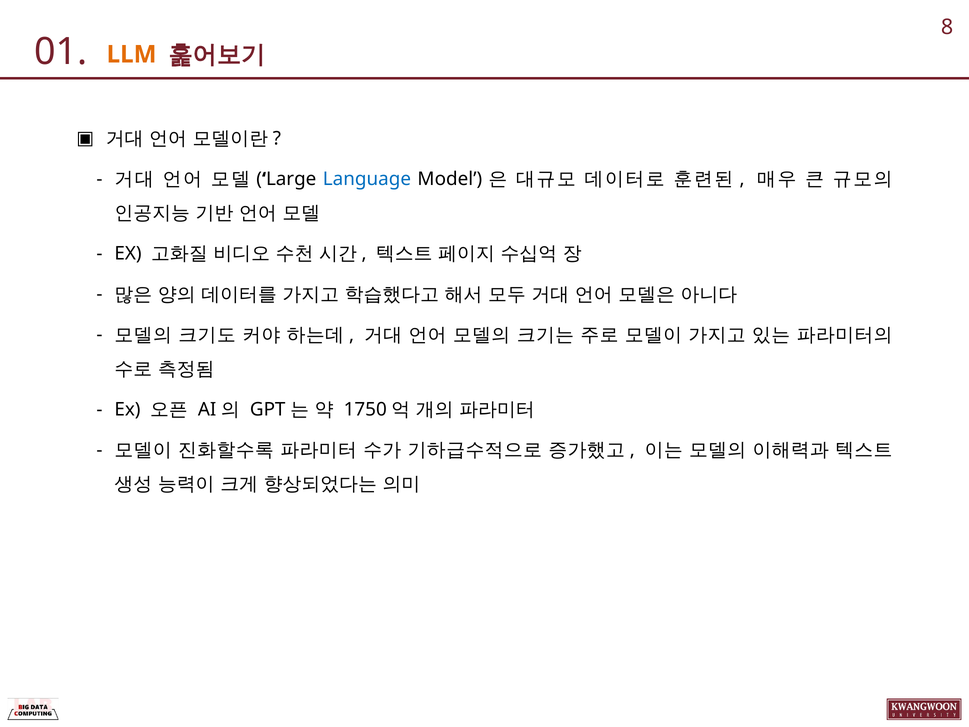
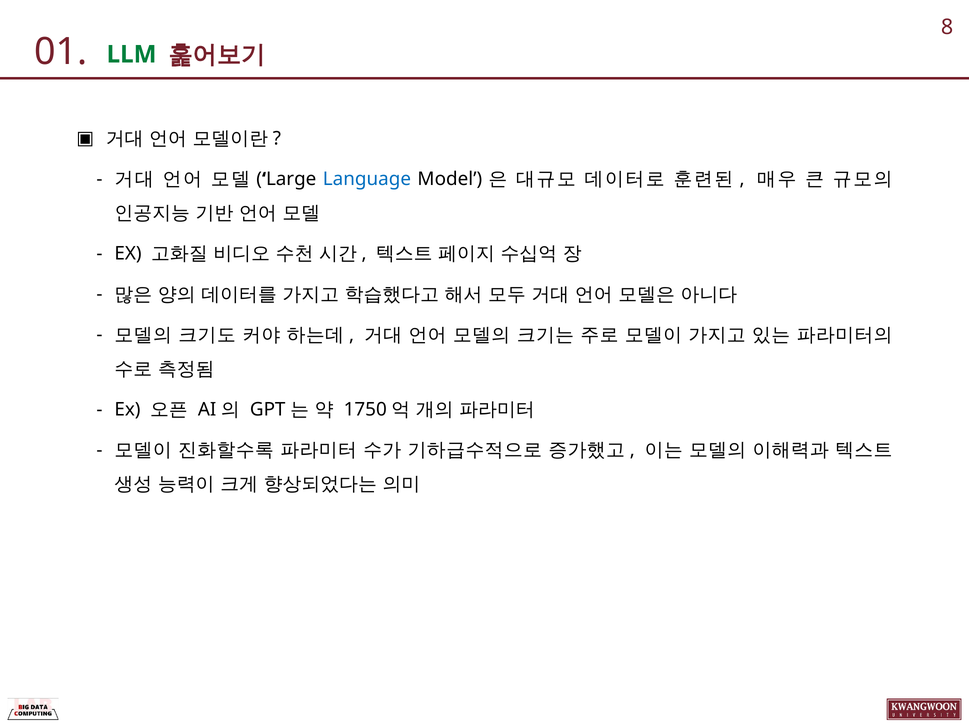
LLM colour: orange -> green (132, 54)
